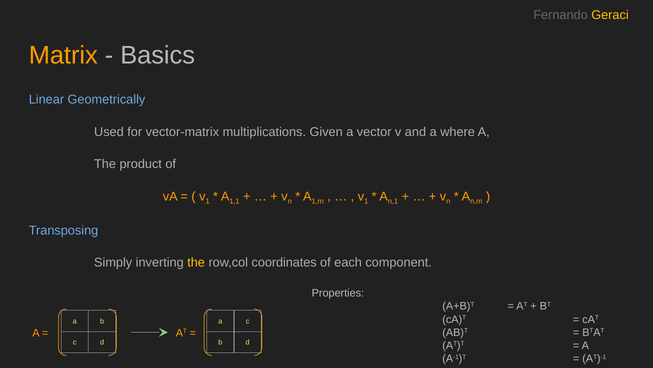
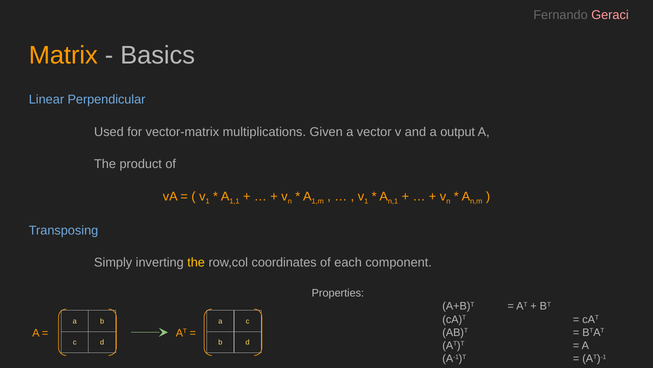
Geraci colour: yellow -> pink (610, 15)
Geometrically: Geometrically -> Perpendicular (106, 100)
where: where -> output (458, 132)
